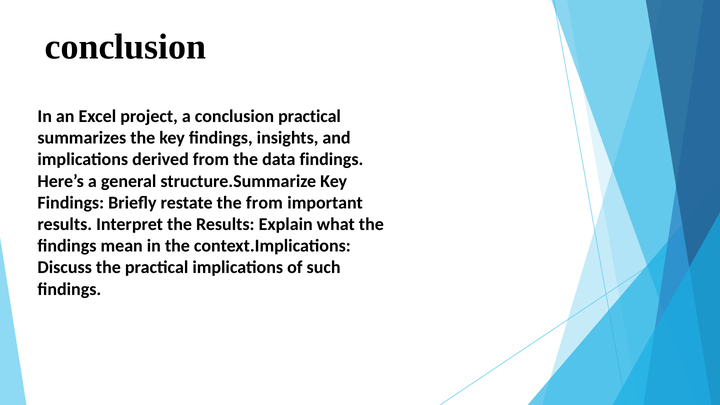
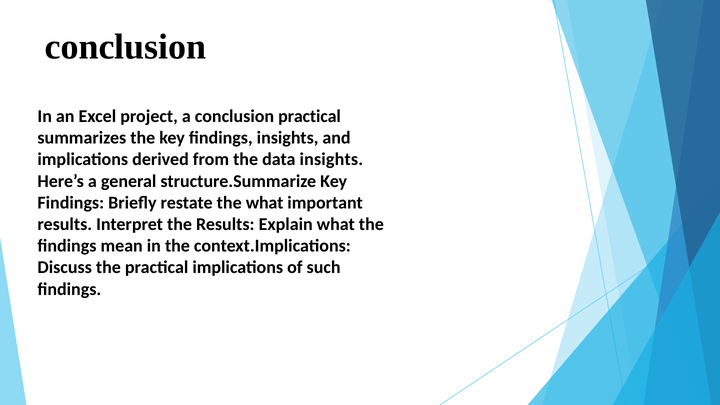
data findings: findings -> insights (331, 160)
the from: from -> what (265, 203)
